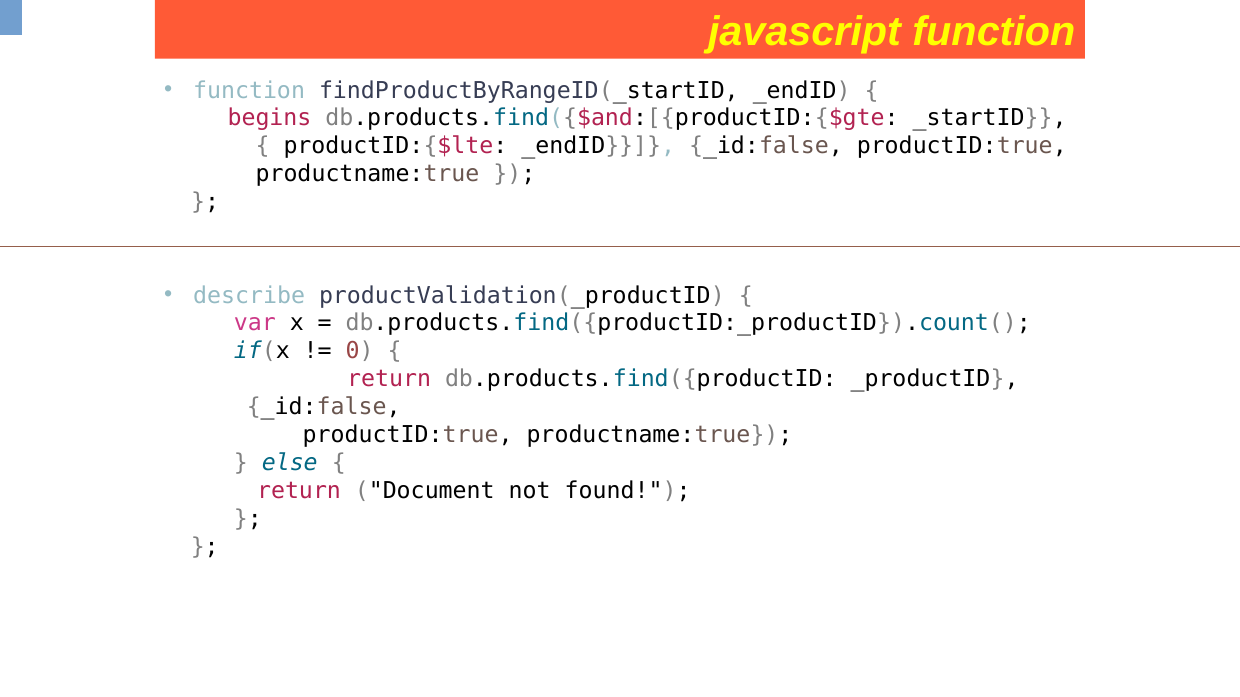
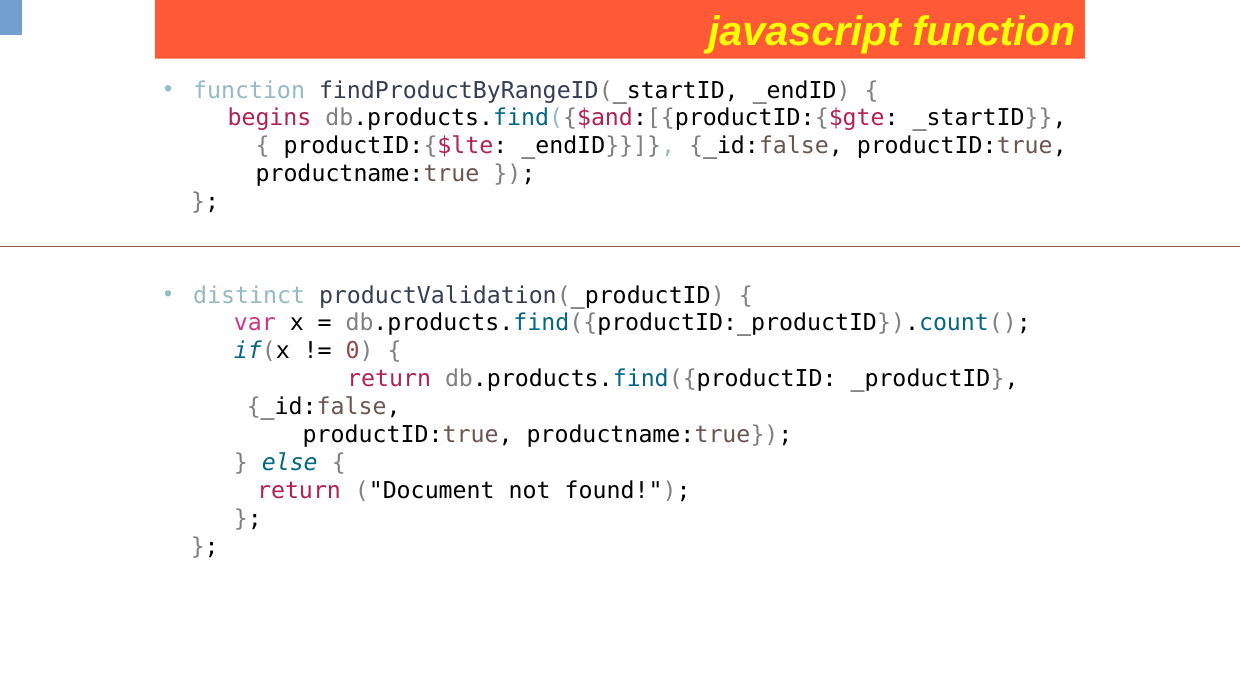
describe: describe -> distinct (249, 296)
